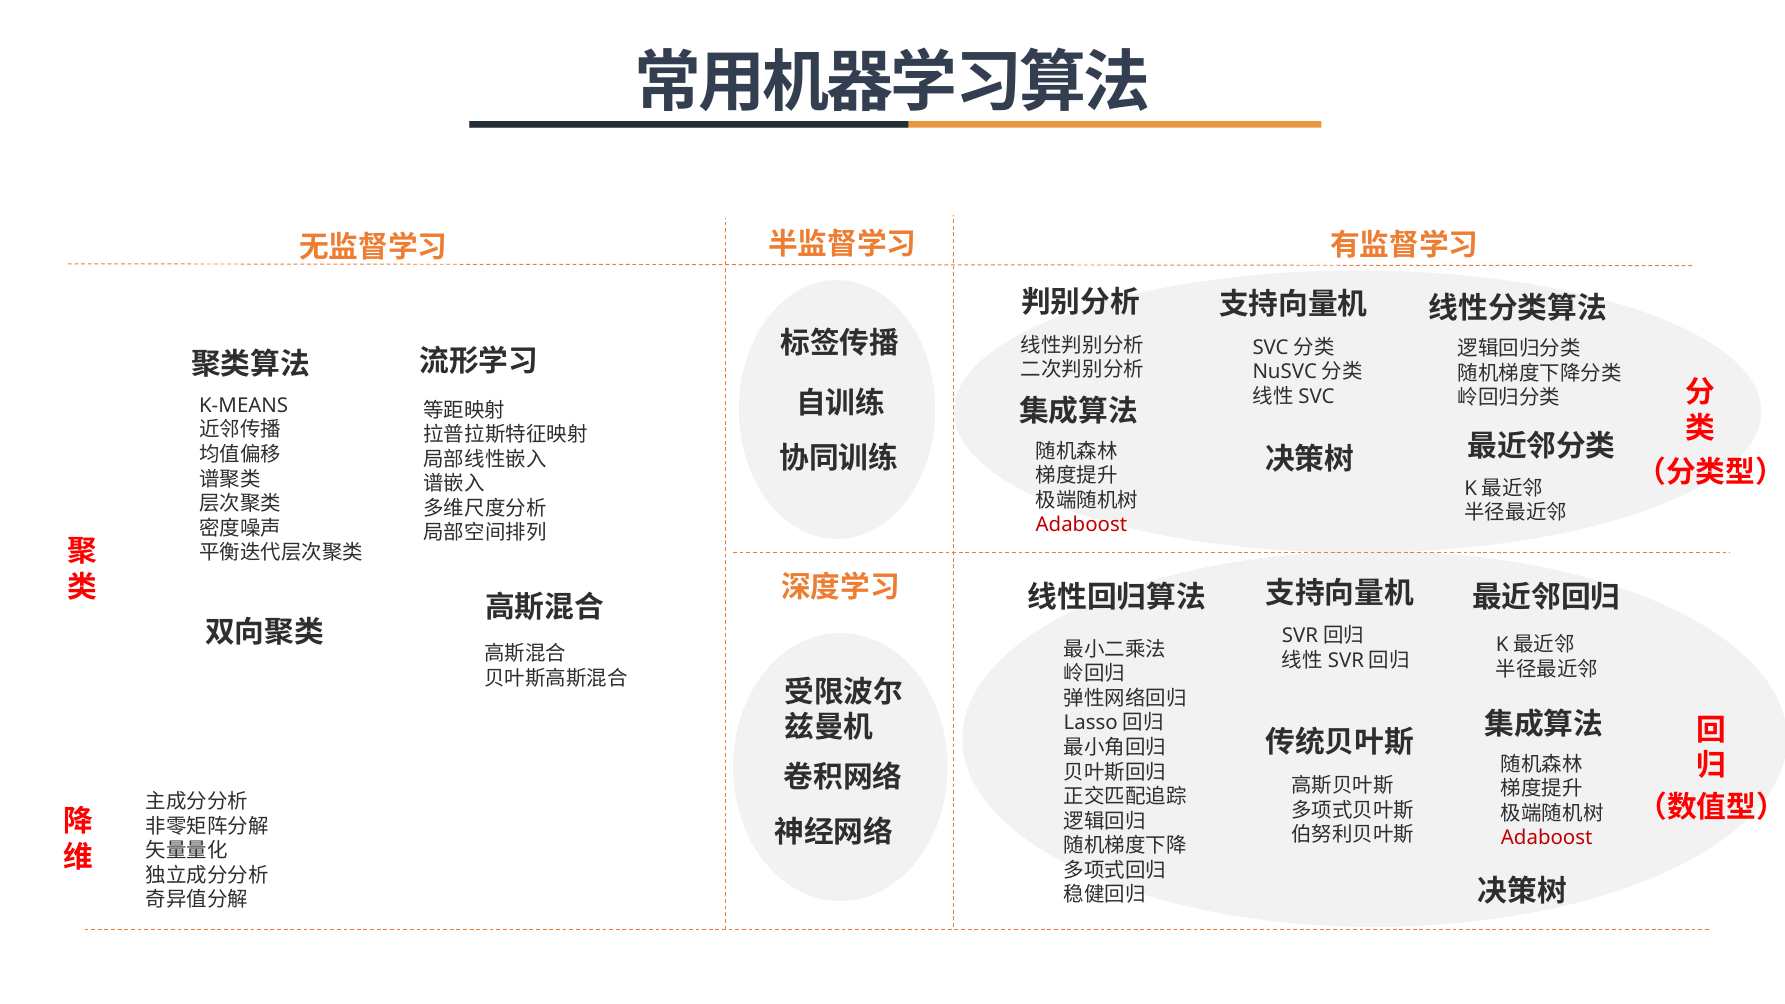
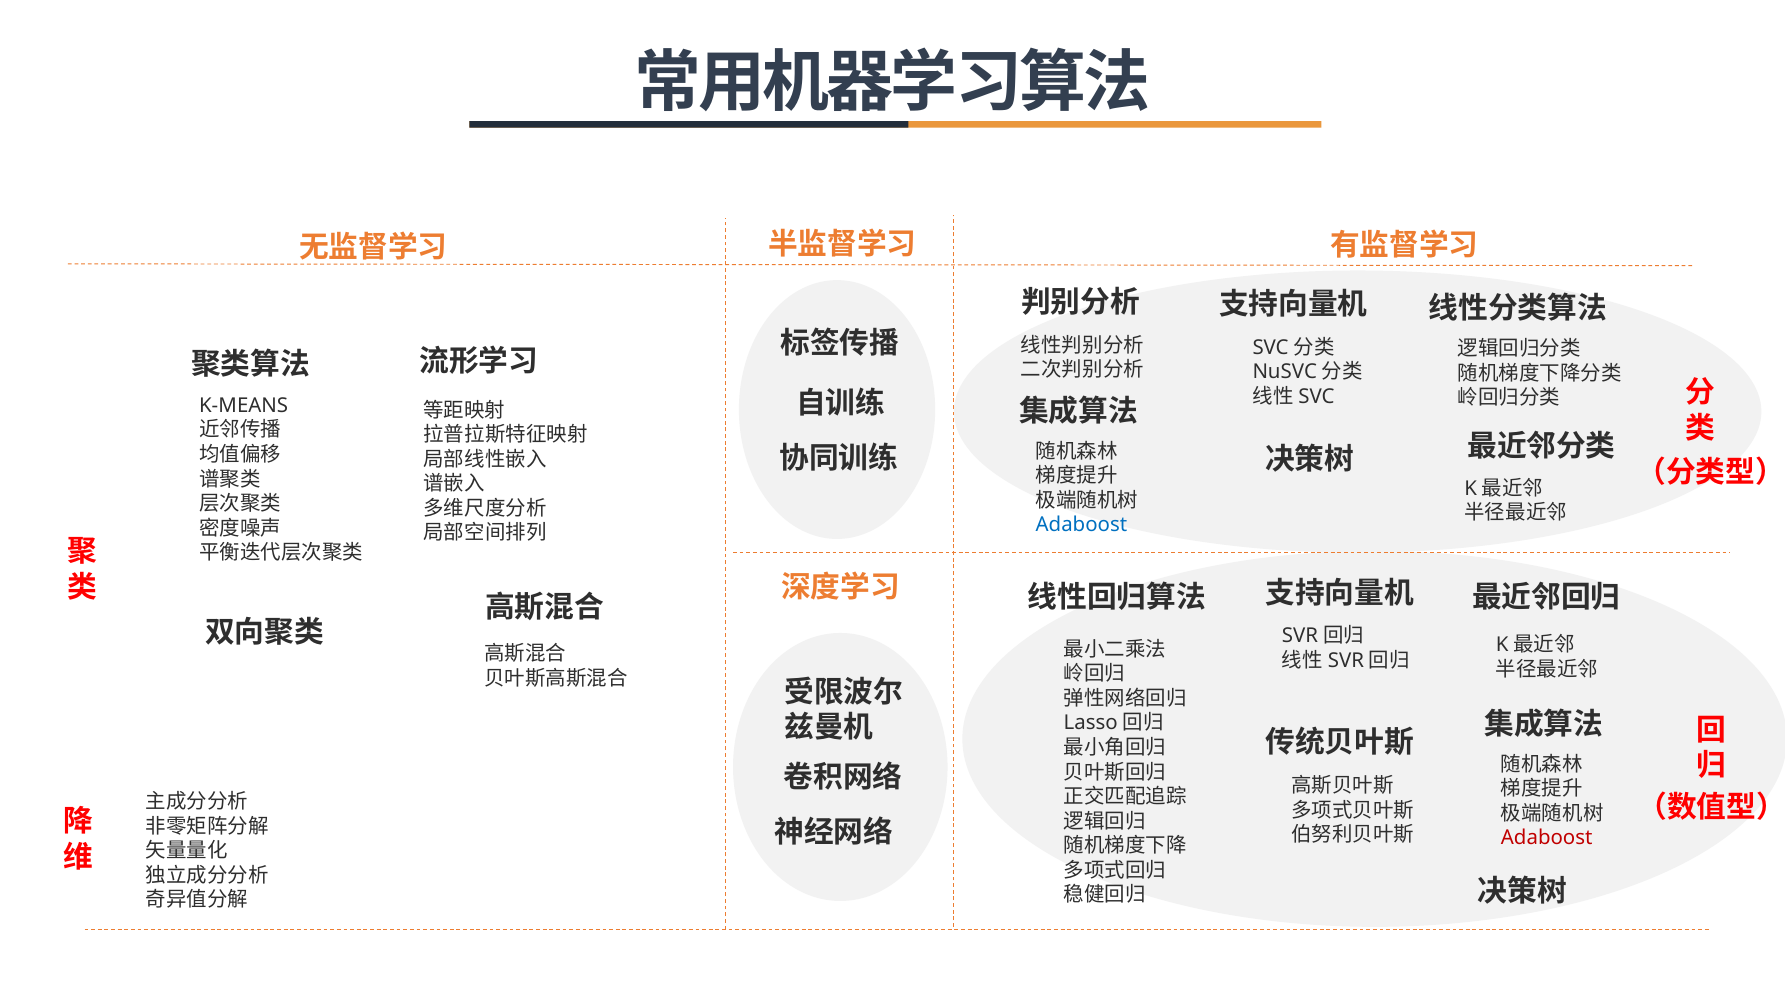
Adaboost colour: red -> blue (1081, 525)
